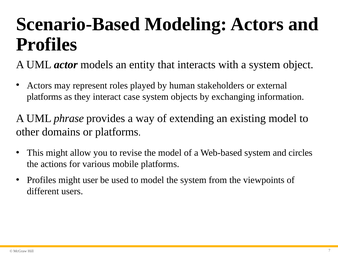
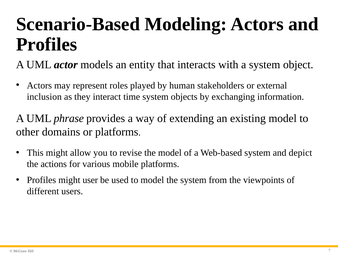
platforms: platforms -> inclusion (44, 97)
case: case -> time (132, 97)
circles: circles -> depict (300, 152)
